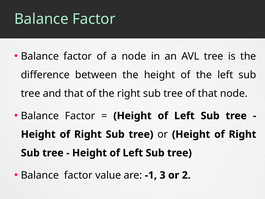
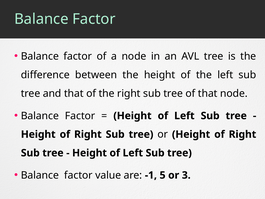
3: 3 -> 5 (163, 175)
2: 2 -> 3 (186, 175)
